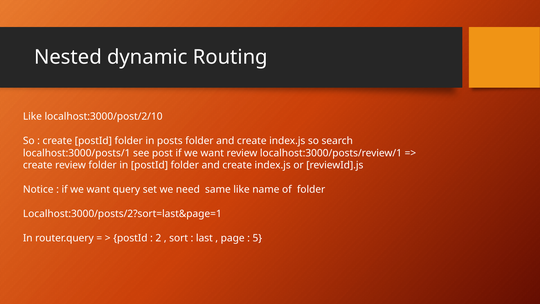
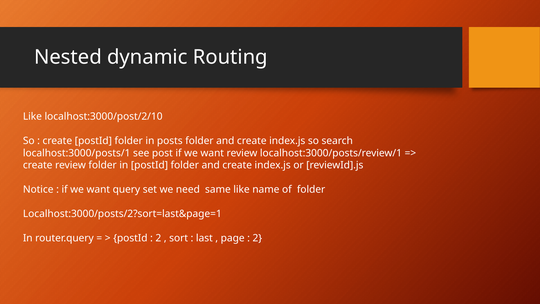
5: 5 -> 2 (257, 238)
